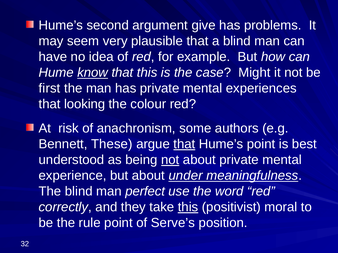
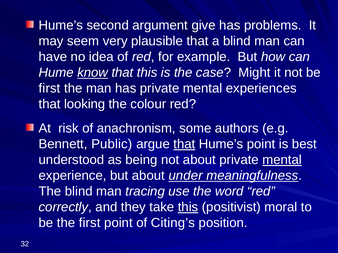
These: These -> Public (112, 144)
not underline: present -> none (170, 160)
mental underline: none -> present (282, 160)
perfect: perfect -> tracing (145, 192)
the rule: rule -> first (90, 223)
Serve’s: Serve’s -> Citing’s (173, 223)
